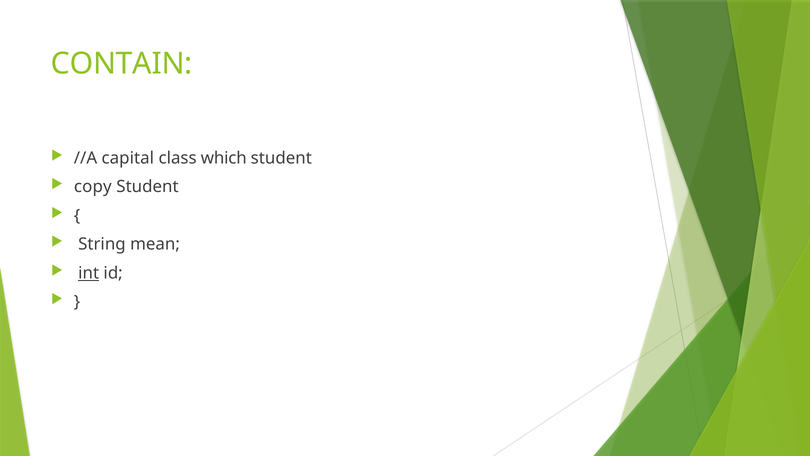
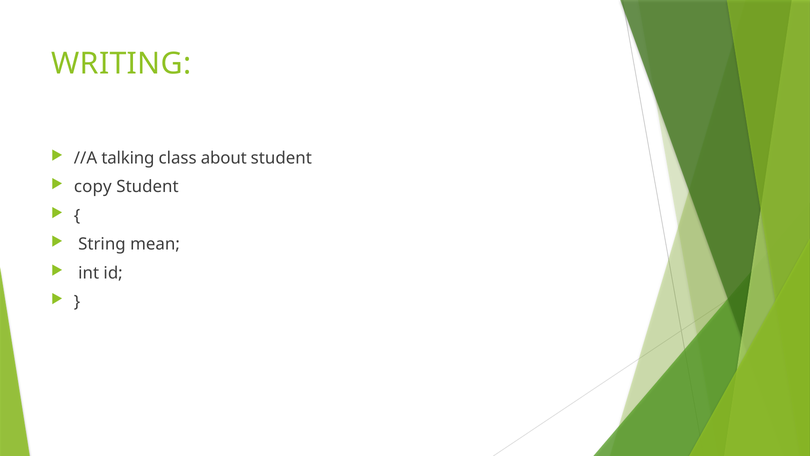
CONTAIN: CONTAIN -> WRITING (121, 64)
capital: capital -> talking (128, 158)
which: which -> about (224, 158)
int underline: present -> none (89, 273)
